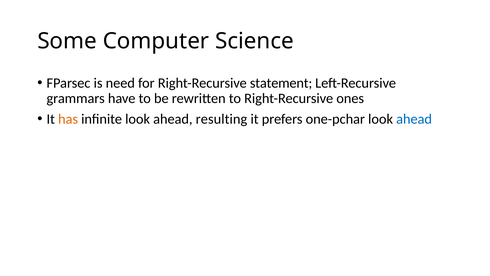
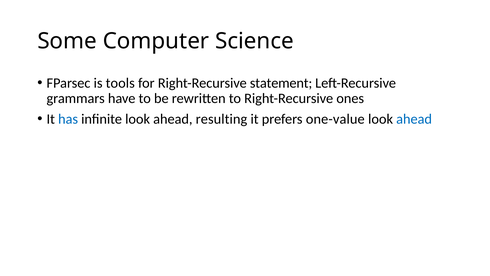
need: need -> tools (120, 83)
has colour: orange -> blue (68, 119)
one-pchar: one-pchar -> one-value (335, 119)
